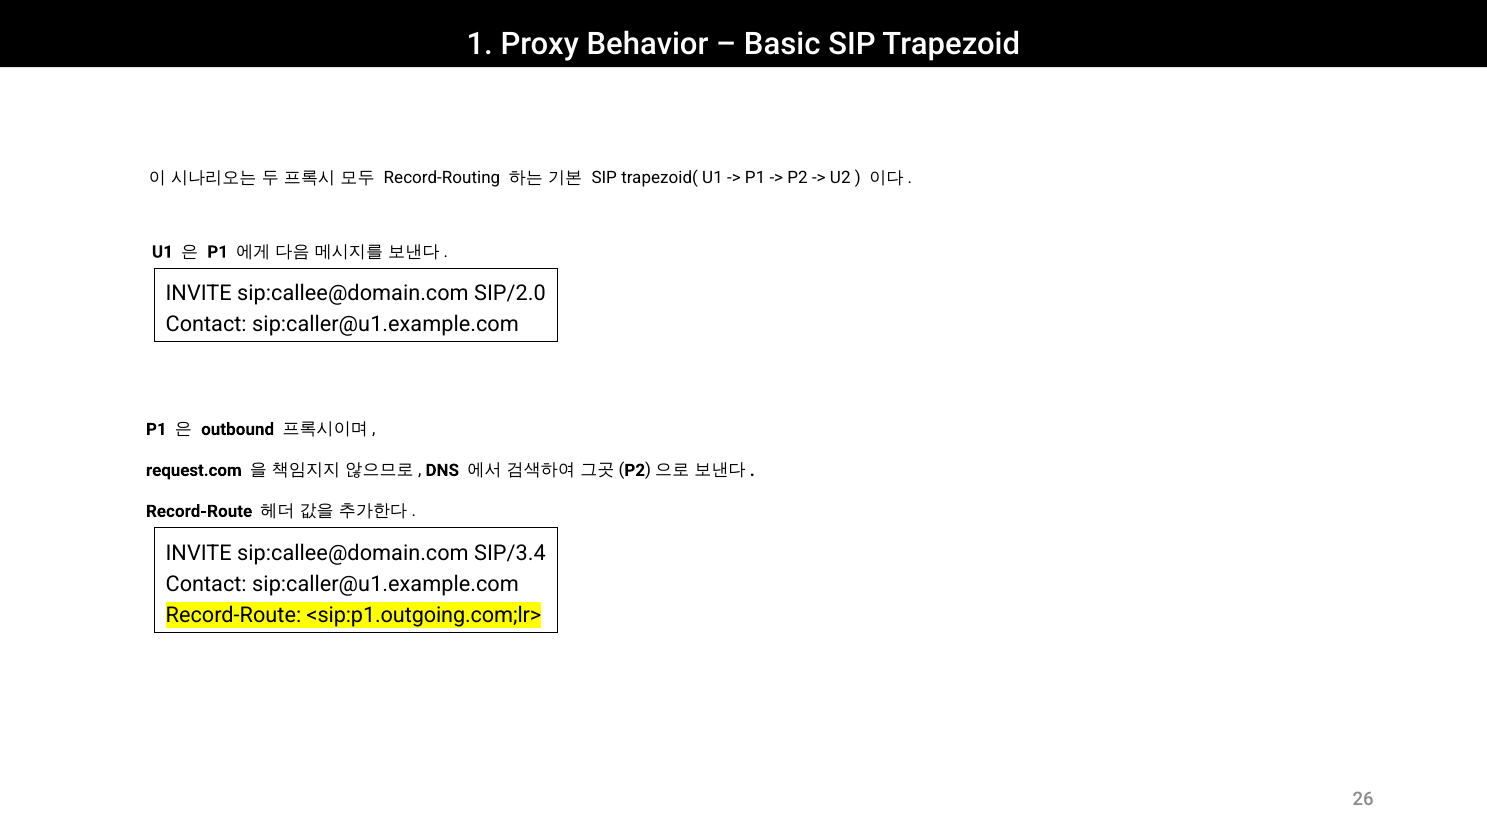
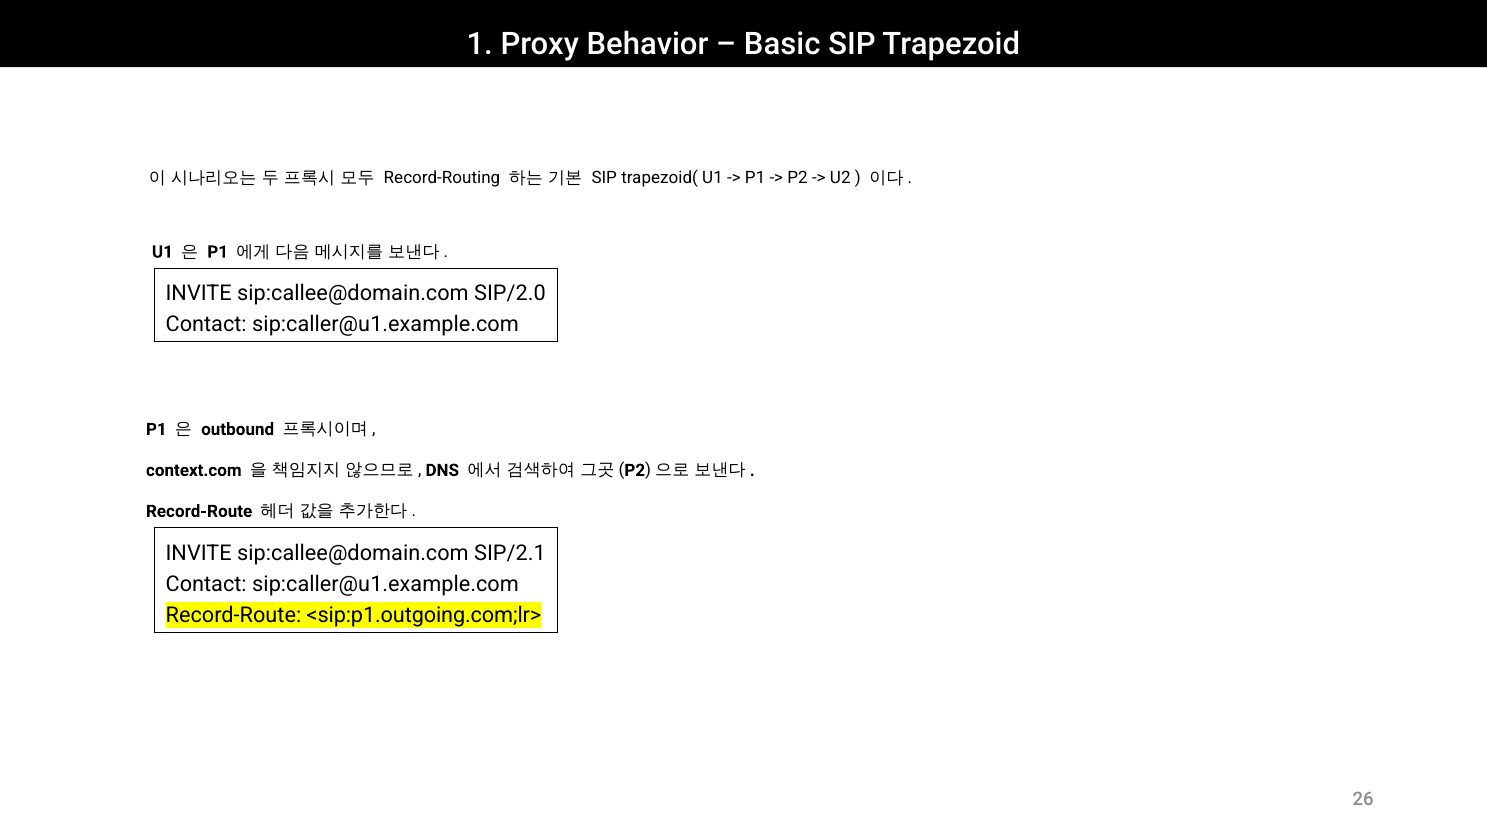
request.com: request.com -> context.com (194, 470)
SIP/3.4: SIP/3.4 -> SIP/2.1 (510, 553)
